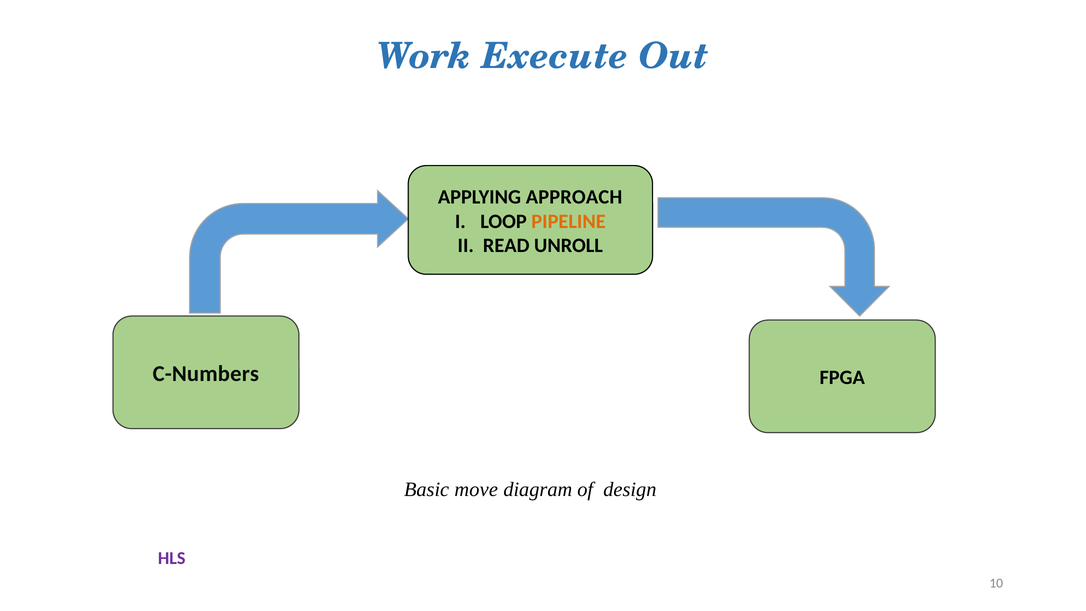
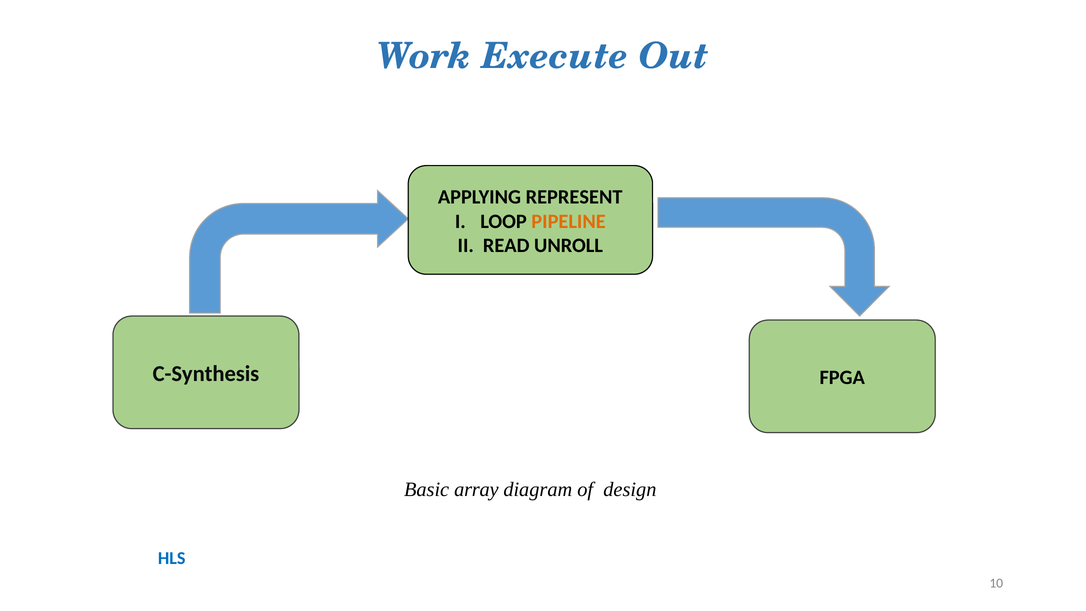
APPROACH: APPROACH -> REPRESENT (574, 197)
C-Numbers: C-Numbers -> C-Synthesis (206, 374)
move: move -> array (476, 489)
HLS colour: purple -> blue (172, 558)
